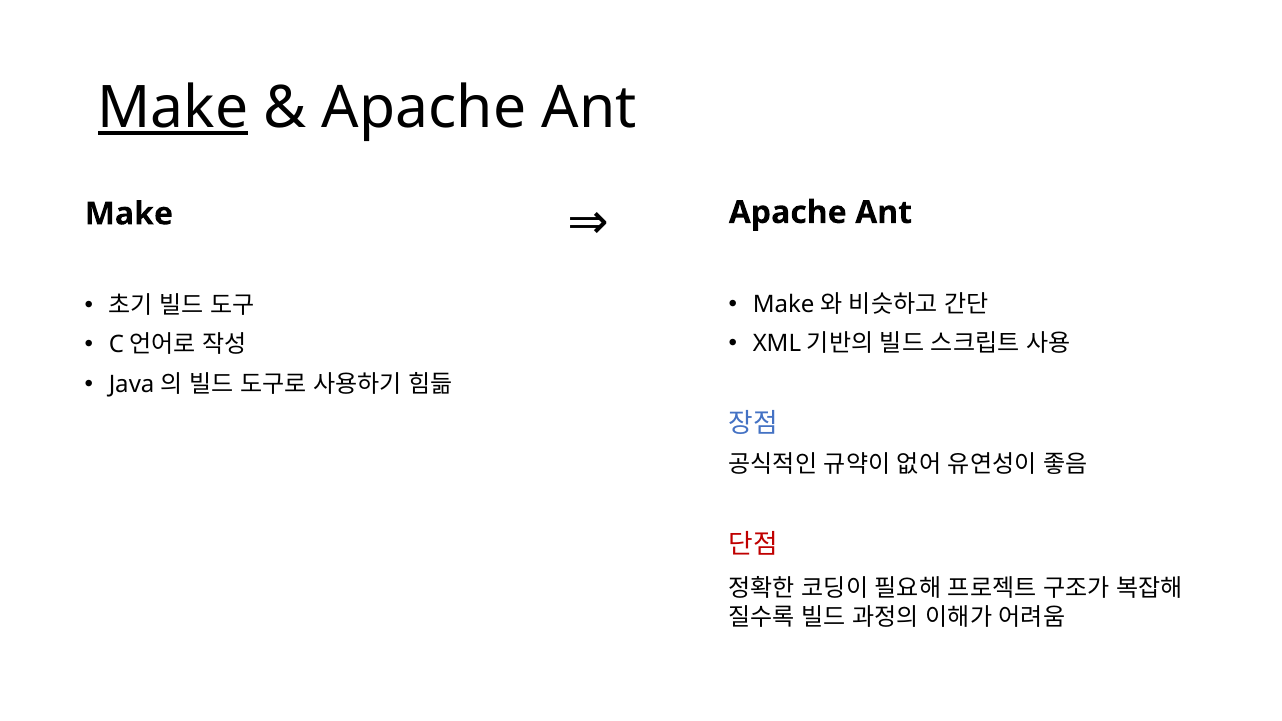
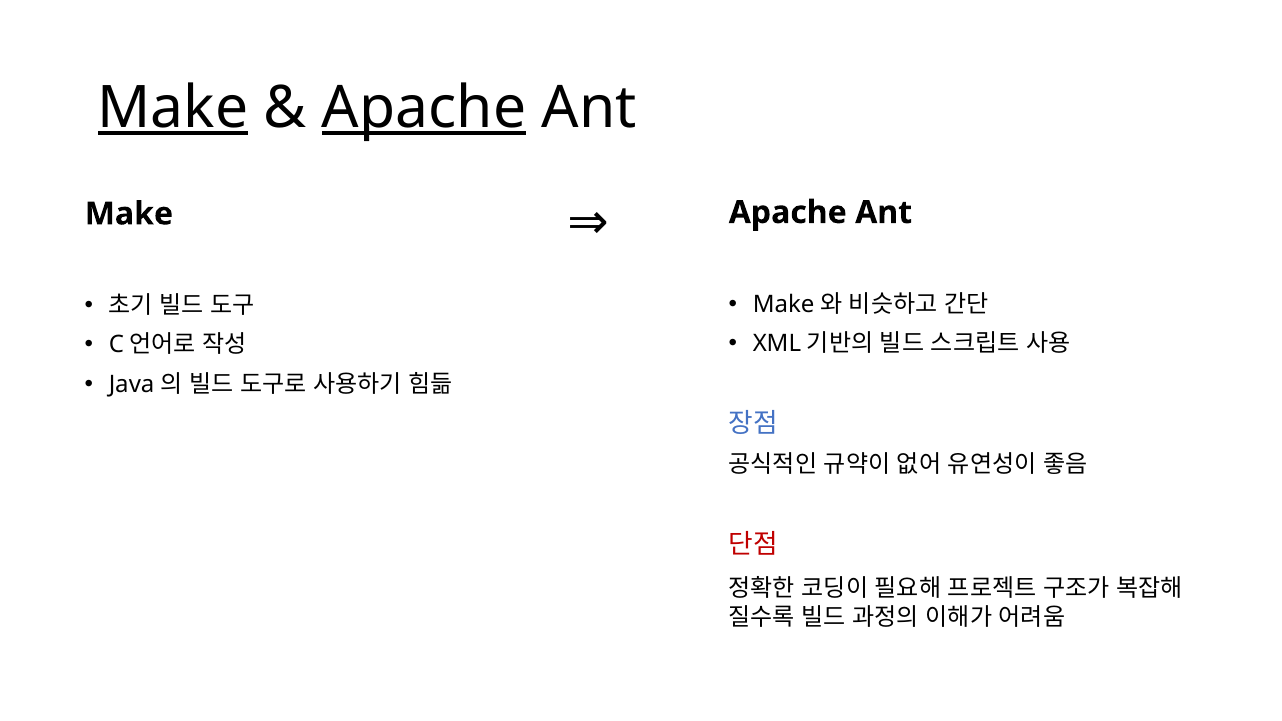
Apache underline: none -> present (424, 108)
